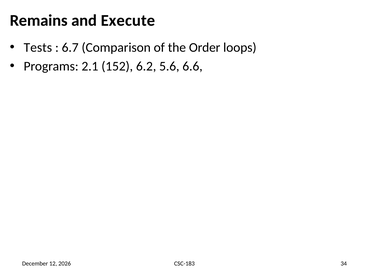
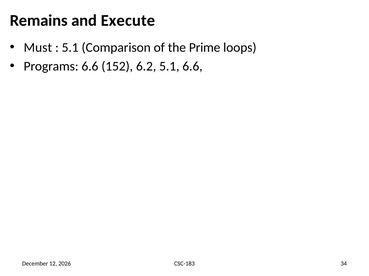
Tests: Tests -> Must (38, 48)
6.7: 6.7 -> 5.1 (70, 48)
Order: Order -> Prime (205, 48)
Programs 2.1: 2.1 -> 6.6 (90, 66)
6.2 5.6: 5.6 -> 5.1 (169, 66)
